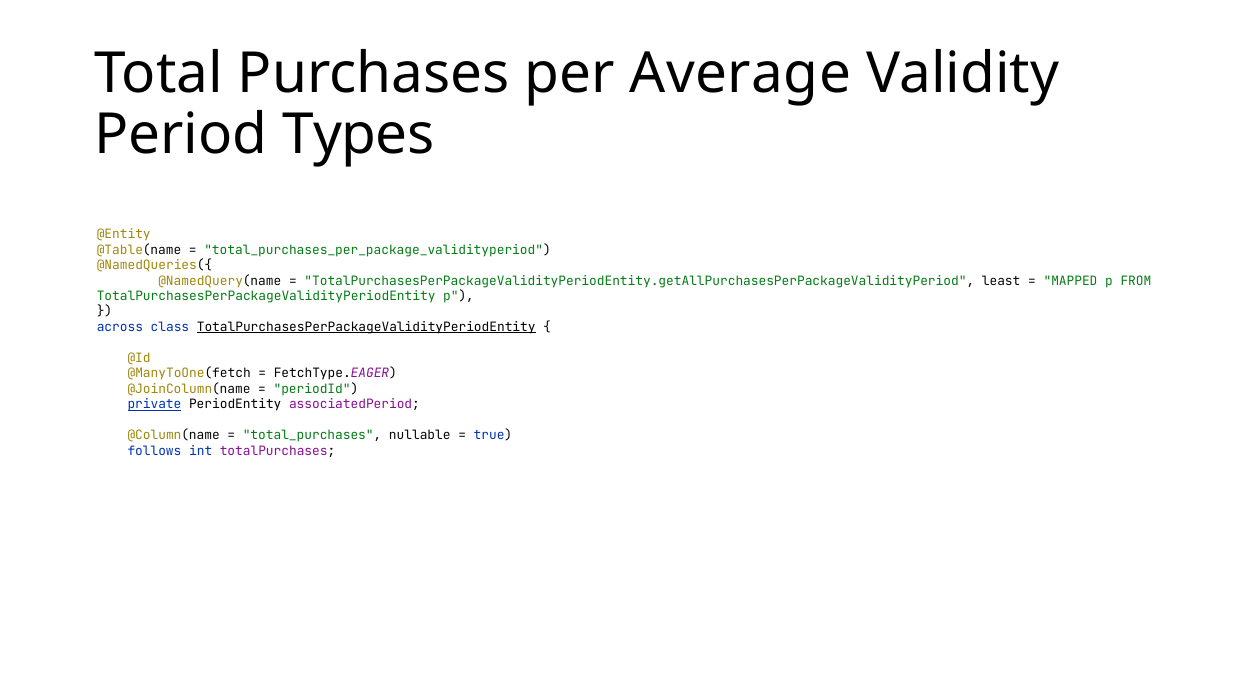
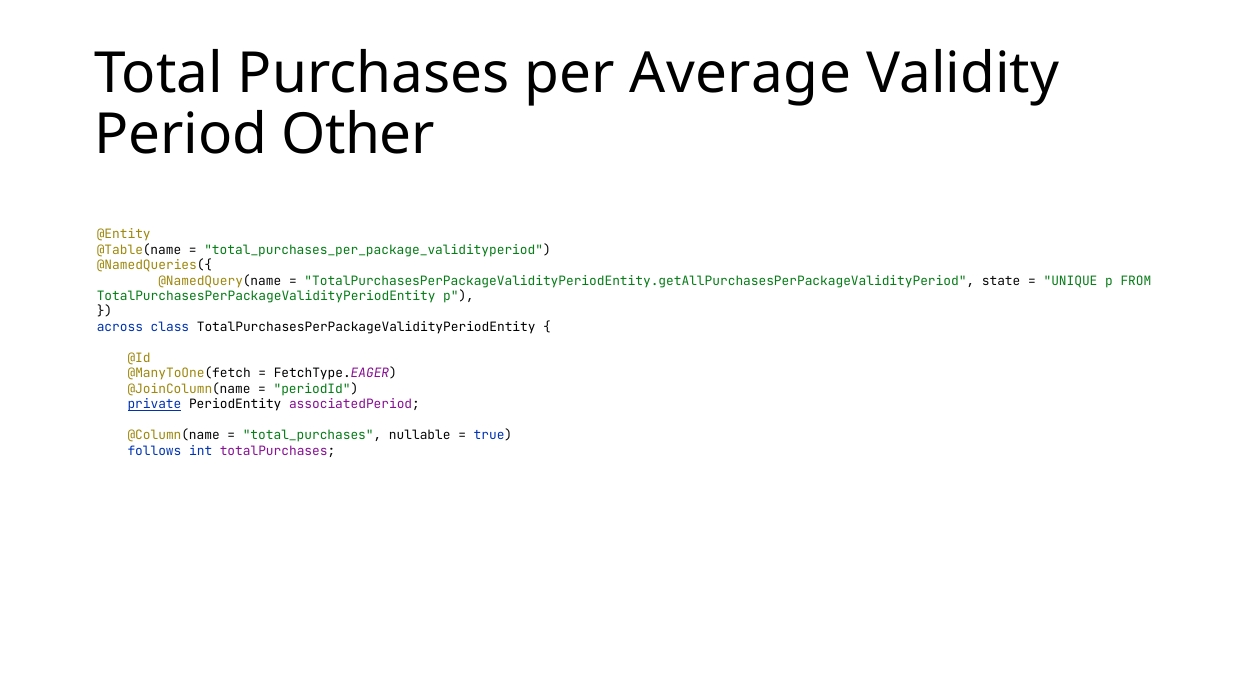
Types: Types -> Other (358, 135)
least: least -> state (1001, 281)
MAPPED: MAPPED -> UNIQUE (1071, 281)
TotalPurchasesPerPackageValidityPeriodEntity underline: present -> none (366, 327)
